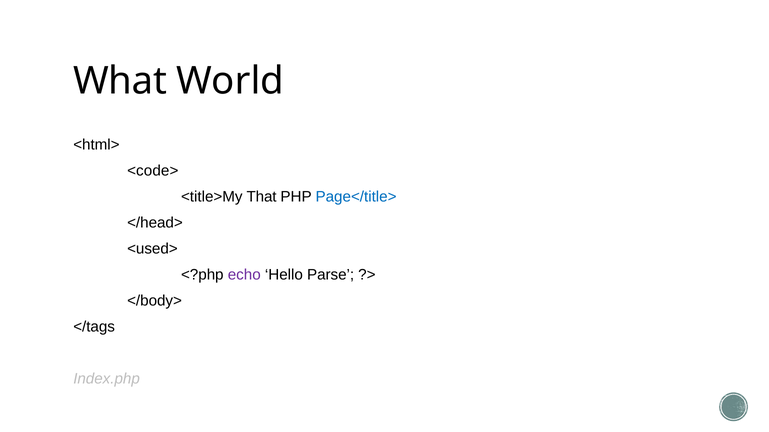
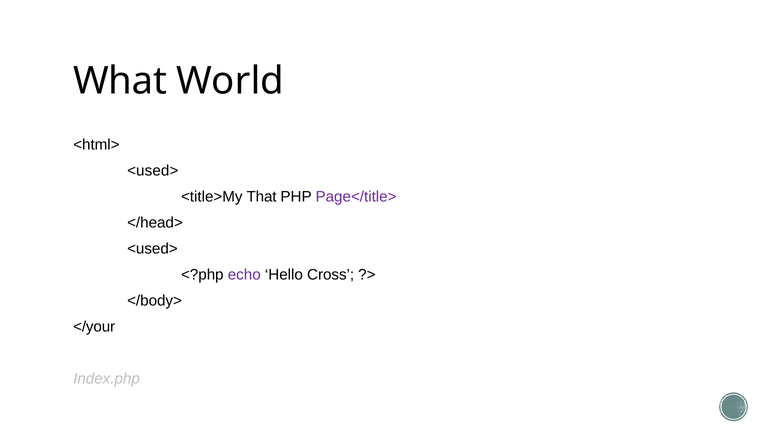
<code>: <code> -> <used> (153, 171)
Page</title> colour: blue -> purple (356, 197)
Parse: Parse -> Cross (331, 275)
</tags: </tags -> </your (94, 327)
